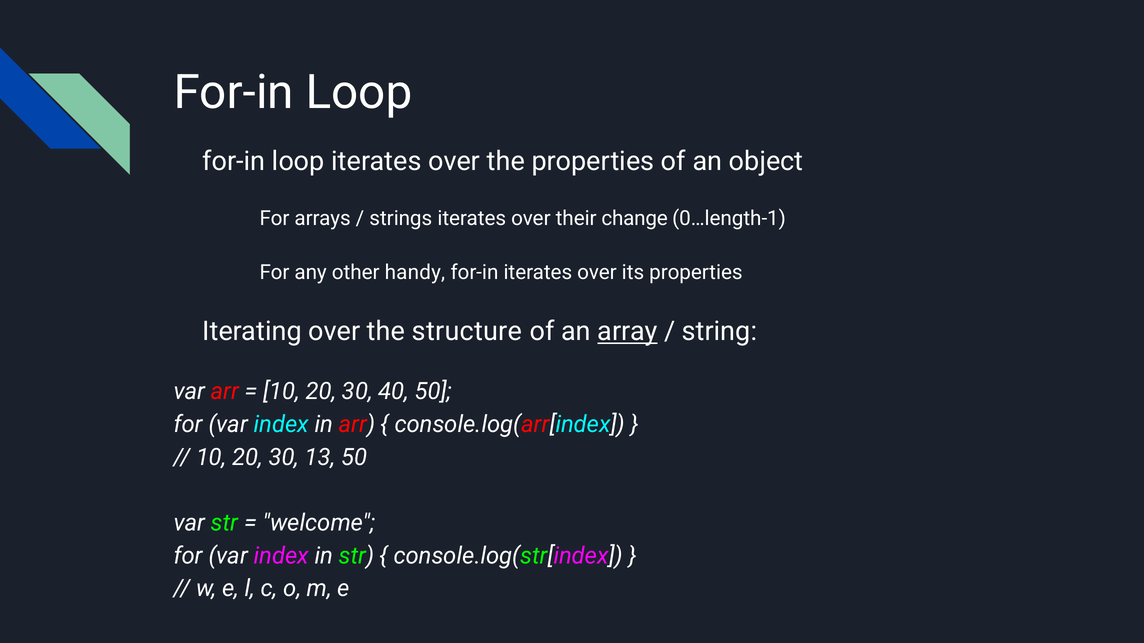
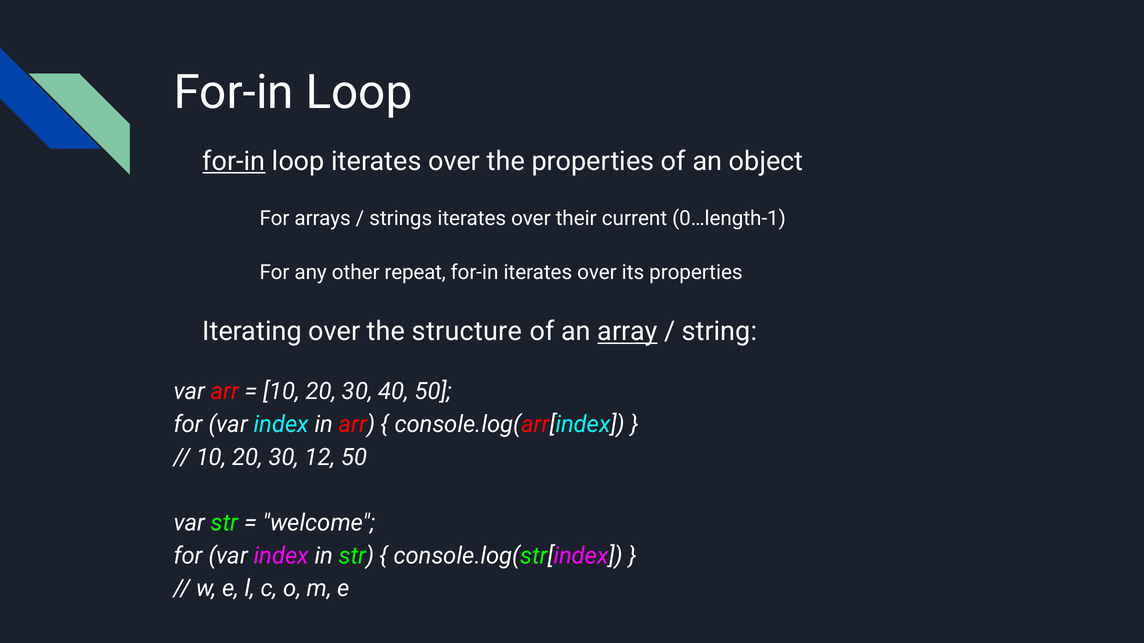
for-in underline: none -> present (234, 161)
change: change -> current (634, 219)
handy: handy -> repeat (415, 273)
13: 13 -> 12 (320, 458)
